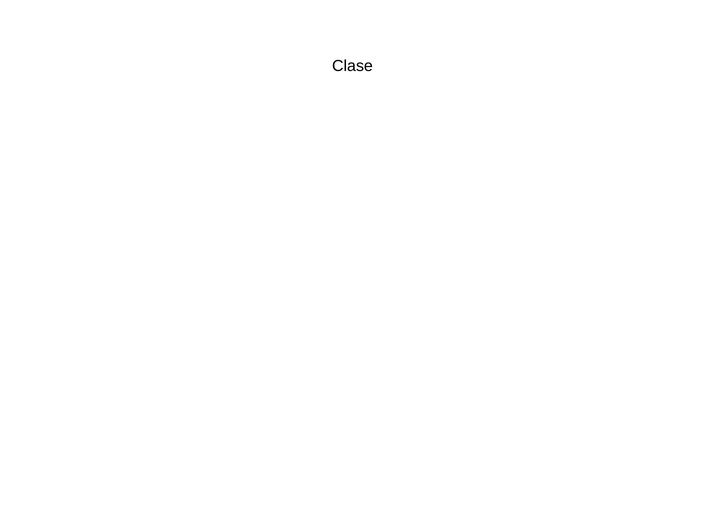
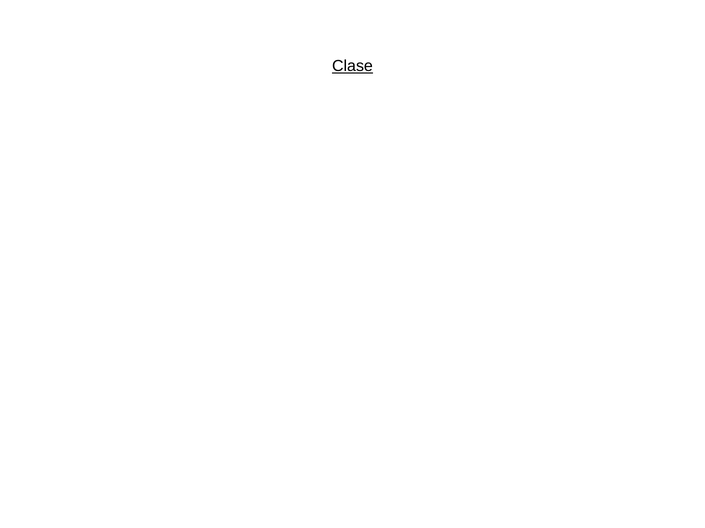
Clase underline: none -> present (352, 66)
